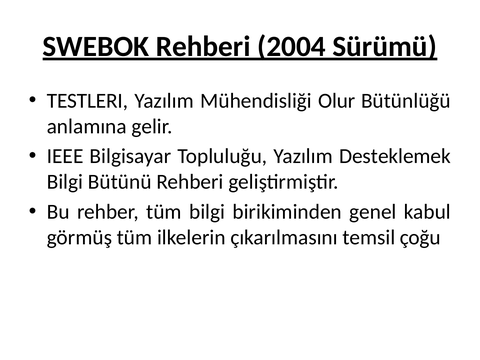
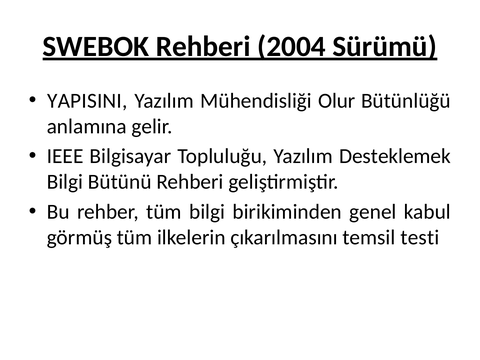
TESTLERI: TESTLERI -> YAPISINI (87, 101)
çoğu: çoğu -> testi (420, 237)
